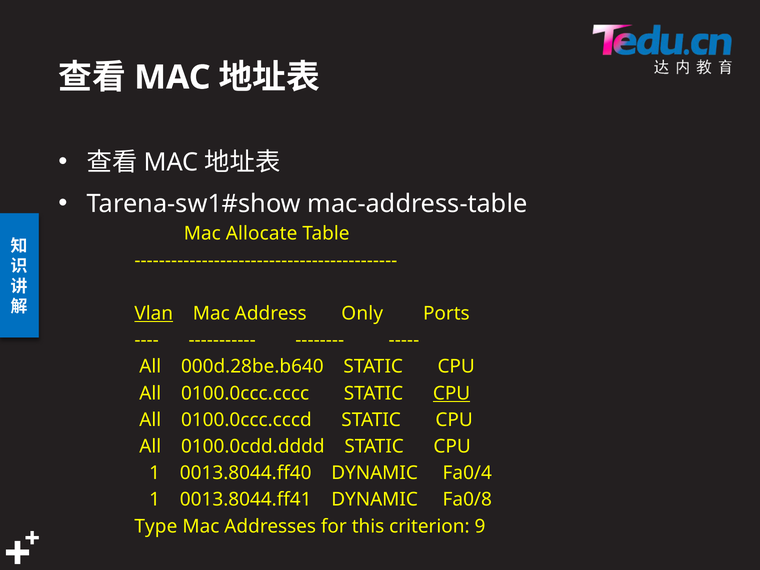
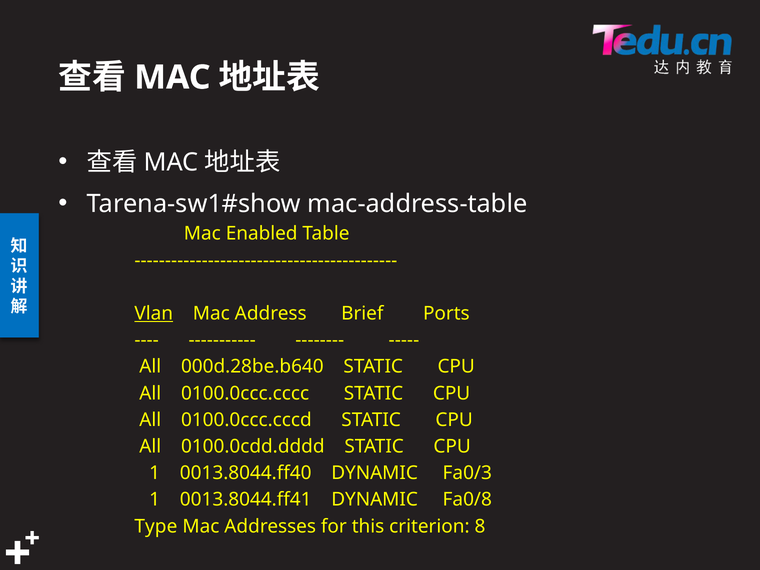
Allocate: Allocate -> Enabled (262, 234)
Only: Only -> Brief (362, 313)
CPU underline: present -> none (452, 393)
Fa0/4: Fa0/4 -> Fa0/3 (467, 473)
9: 9 -> 8 (480, 526)
